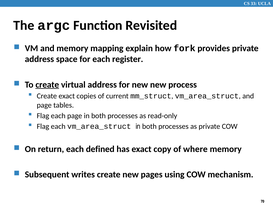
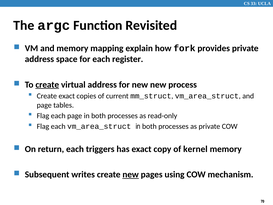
defined: defined -> triggers (100, 149)
where: where -> kernel (195, 149)
new underline: none -> present (131, 174)
